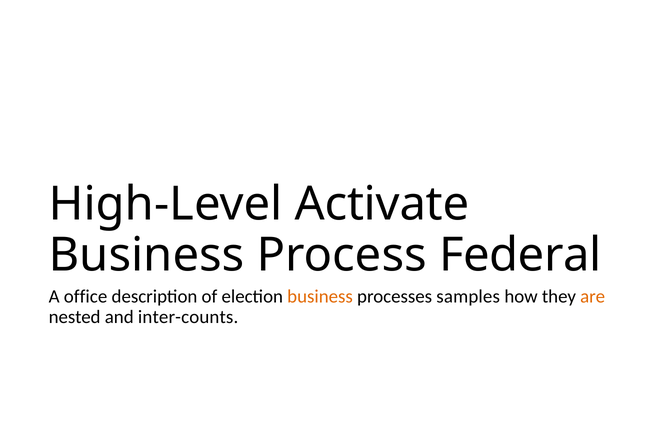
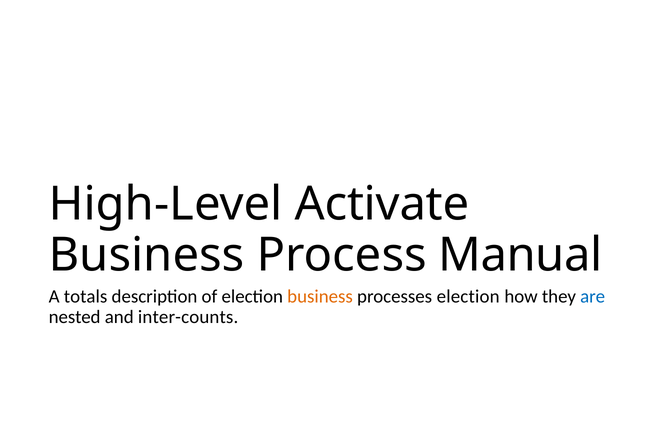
Federal: Federal -> Manual (520, 255)
office: office -> totals (86, 297)
processes samples: samples -> election (468, 297)
are colour: orange -> blue (593, 297)
